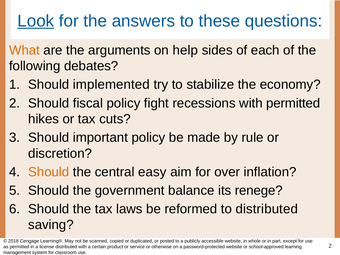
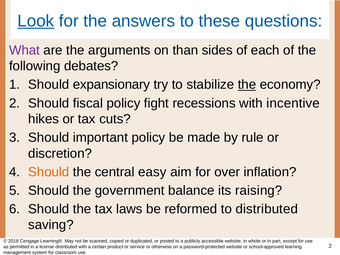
What colour: orange -> purple (24, 50)
help: help -> than (185, 50)
implemented: implemented -> expansionary (111, 85)
the underline: none -> present (247, 85)
with permitted: permitted -> incentive (293, 103)
renege: renege -> raising (259, 190)
